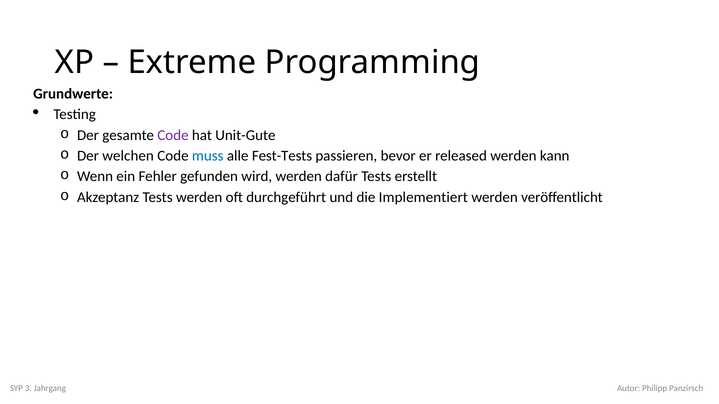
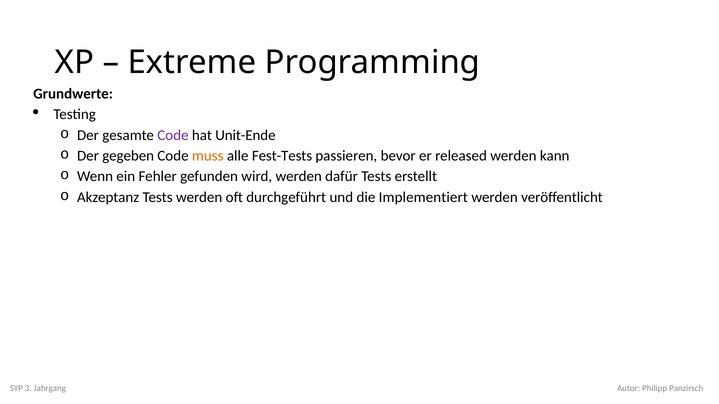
Unit-Gute: Unit-Gute -> Unit-Ende (245, 135)
welchen: welchen -> gegeben (128, 156)
muss colour: blue -> orange (208, 156)
